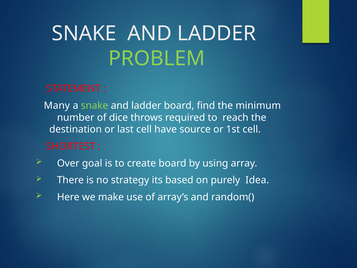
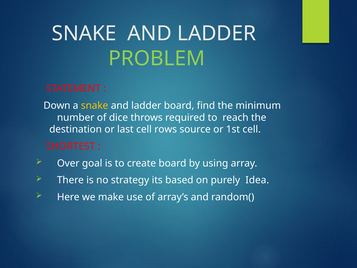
Many: Many -> Down (57, 105)
snake colour: light green -> yellow (95, 105)
have: have -> rows (166, 129)
